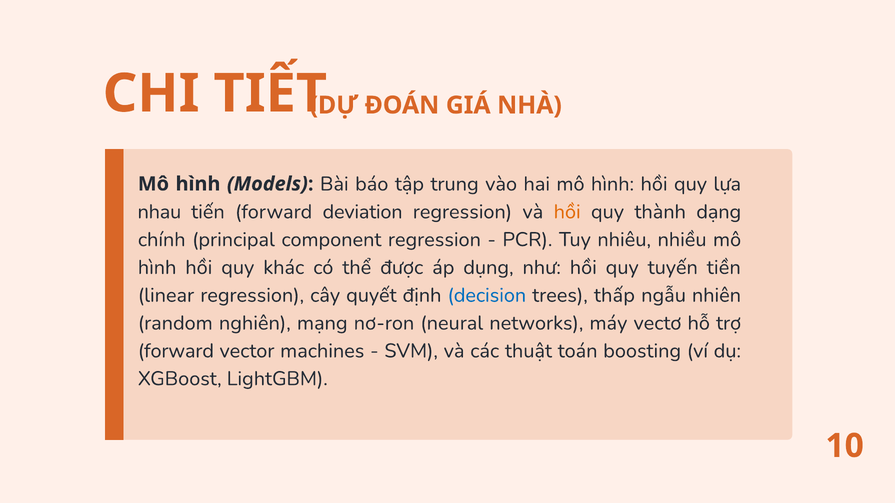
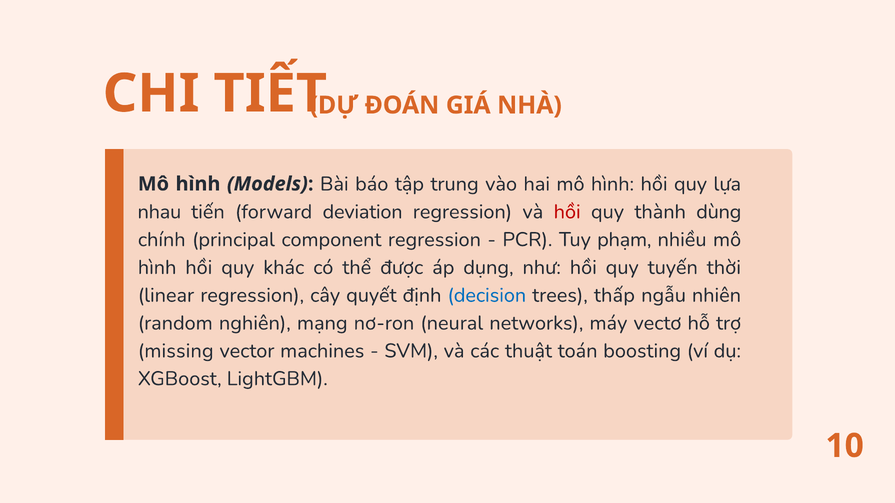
hồi colour: orange -> red (567, 212)
dạng: dạng -> dùng (719, 212)
nhiêu: nhiêu -> phạm (624, 240)
tiền: tiền -> thời (724, 268)
forward: forward -> missing (176, 351)
